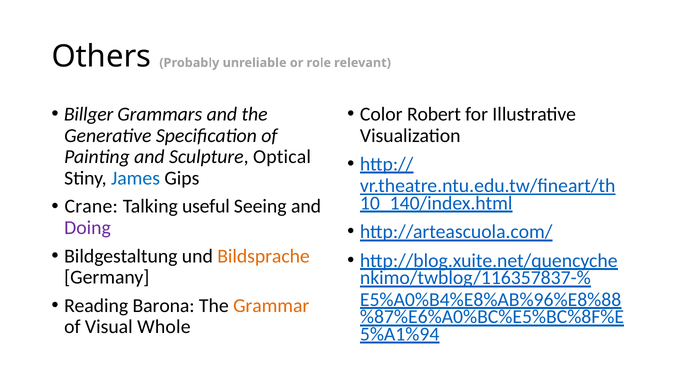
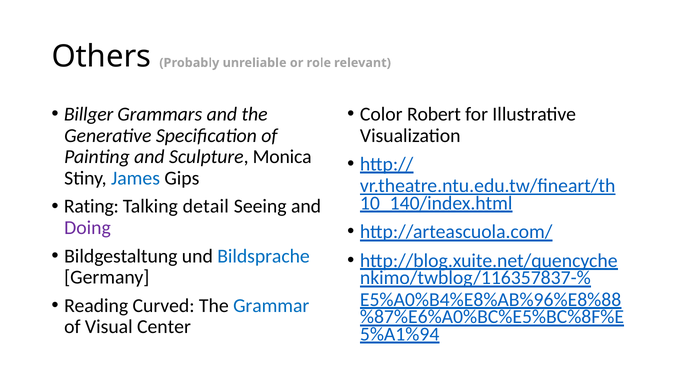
Optical: Optical -> Monica (282, 157)
Crane: Crane -> Rating (91, 207)
useful: useful -> detail (206, 207)
Bildsprache colour: orange -> blue (264, 256)
Barona: Barona -> Curved (164, 306)
Grammar colour: orange -> blue (271, 306)
Whole: Whole -> Center (164, 327)
